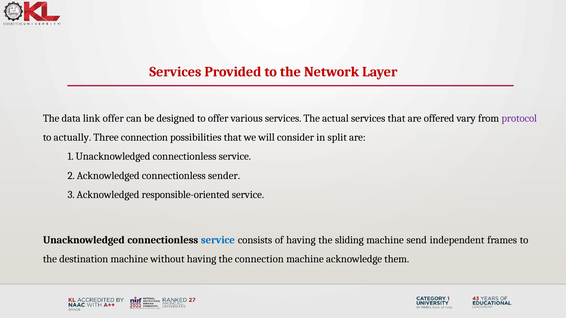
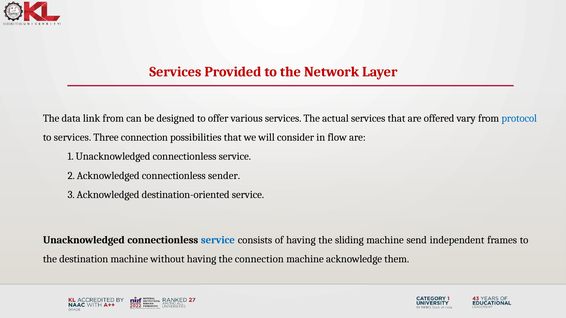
link offer: offer -> from (113, 118)
protocol colour: purple -> blue (519, 118)
to actually: actually -> services (72, 138)
split: split -> flow (337, 138)
responsible-oriented: responsible-oriented -> destination-oriented (186, 195)
